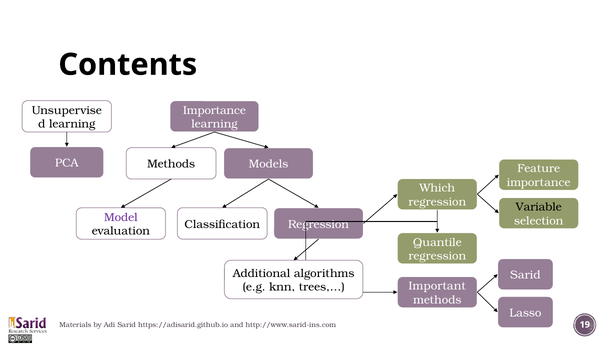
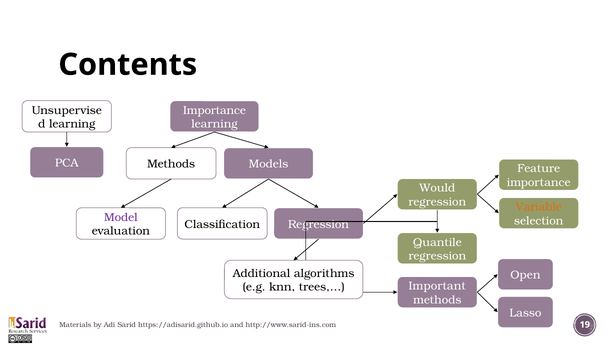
Which: Which -> Would (437, 188)
Variable colour: black -> orange (539, 207)
Sarid: Sarid -> Open (525, 275)
